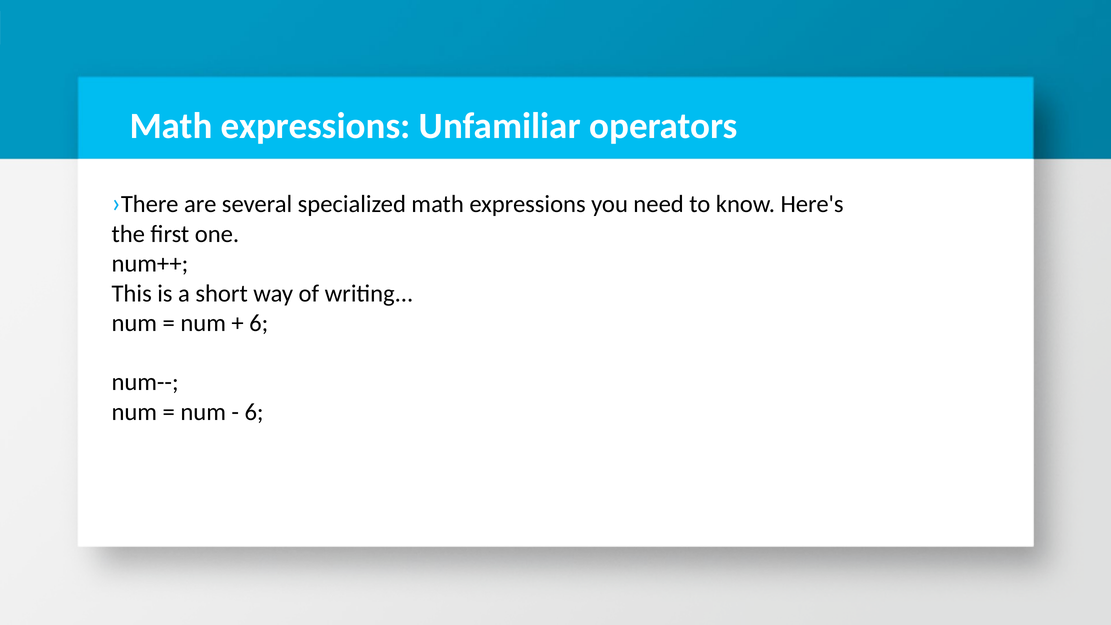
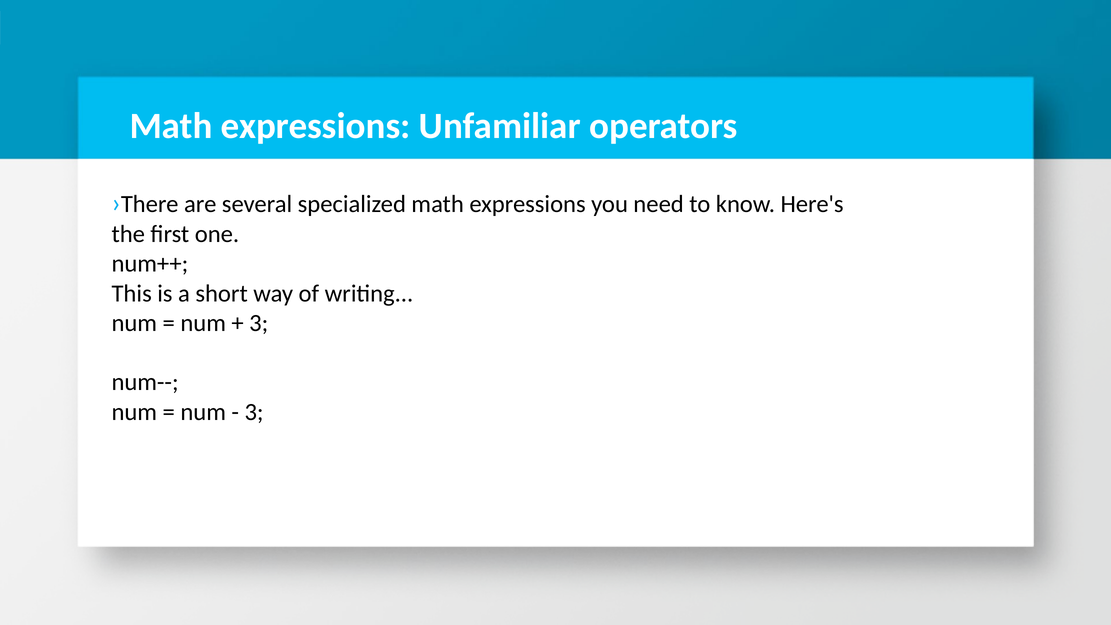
6: 6 -> 3 (259, 323)
6: 6 -> 3 (254, 412)
